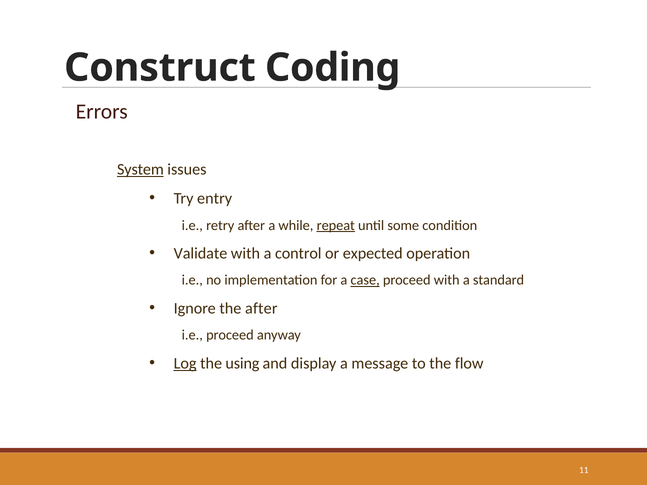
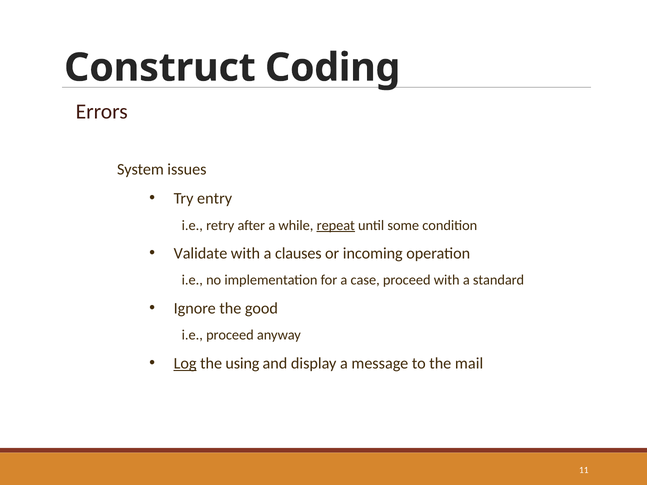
System underline: present -> none (140, 170)
control: control -> clauses (298, 254)
expected: expected -> incoming (373, 254)
case underline: present -> none (365, 280)
the after: after -> good (261, 309)
flow: flow -> mail (469, 364)
